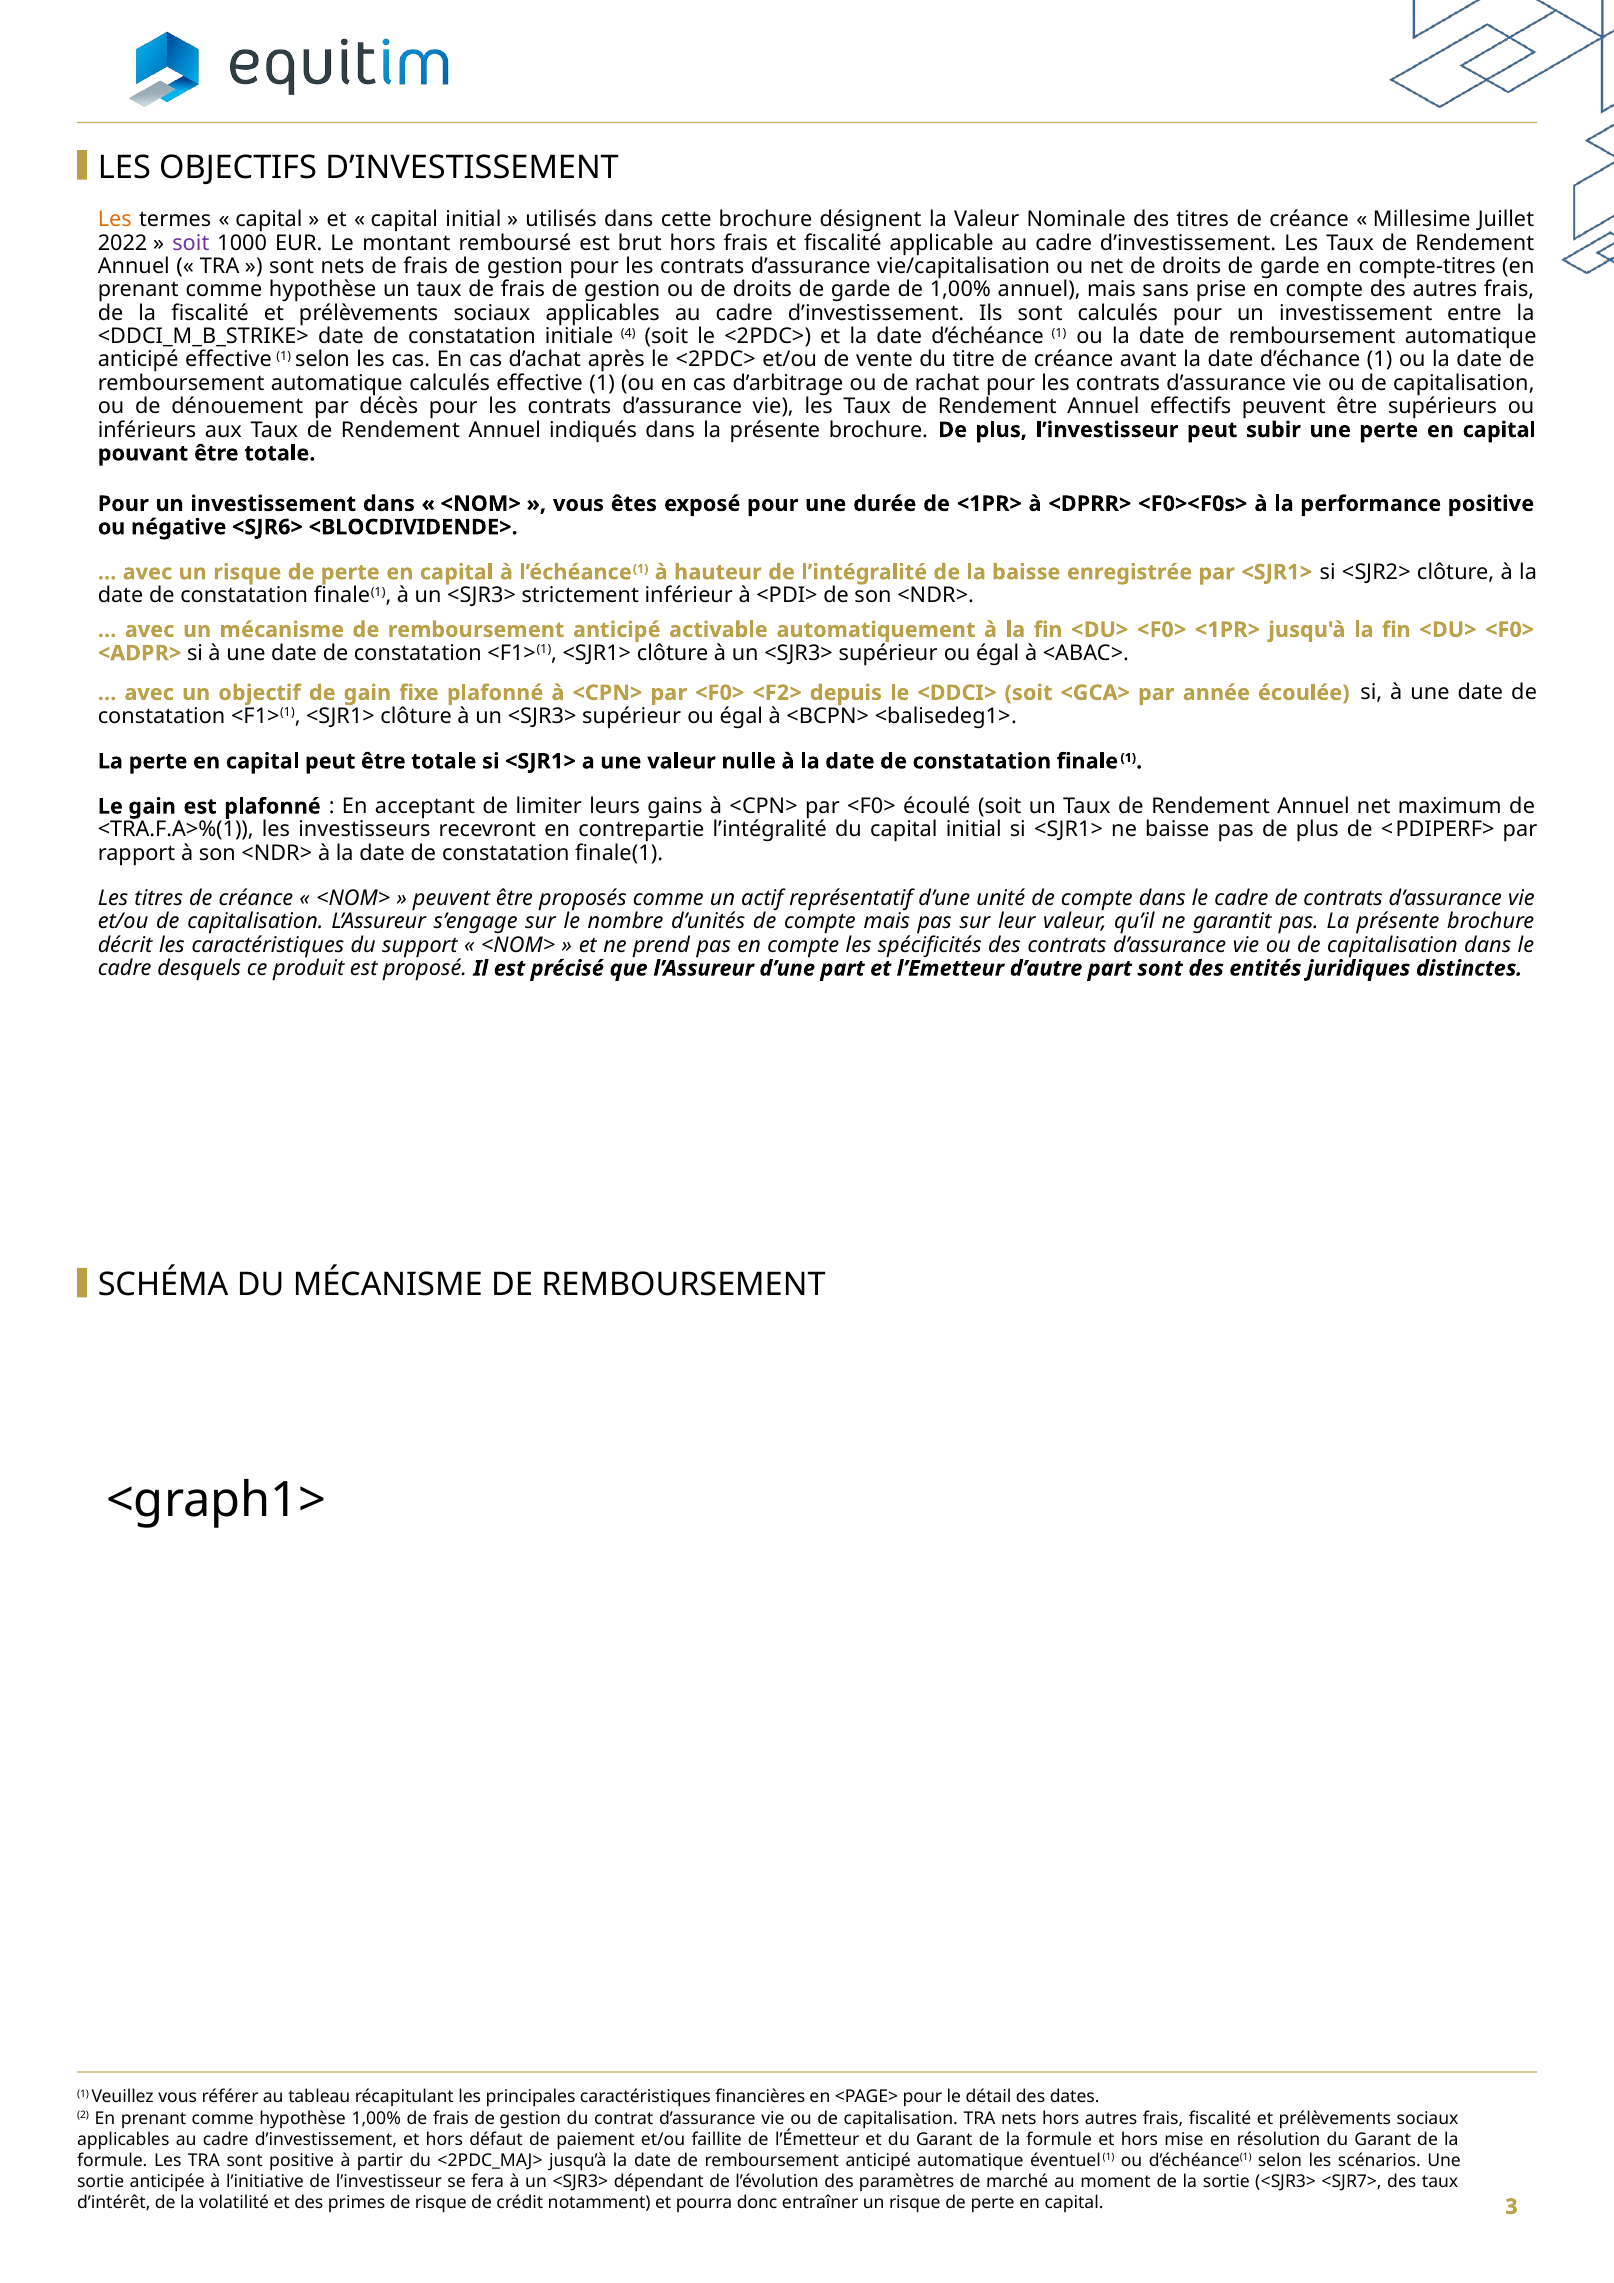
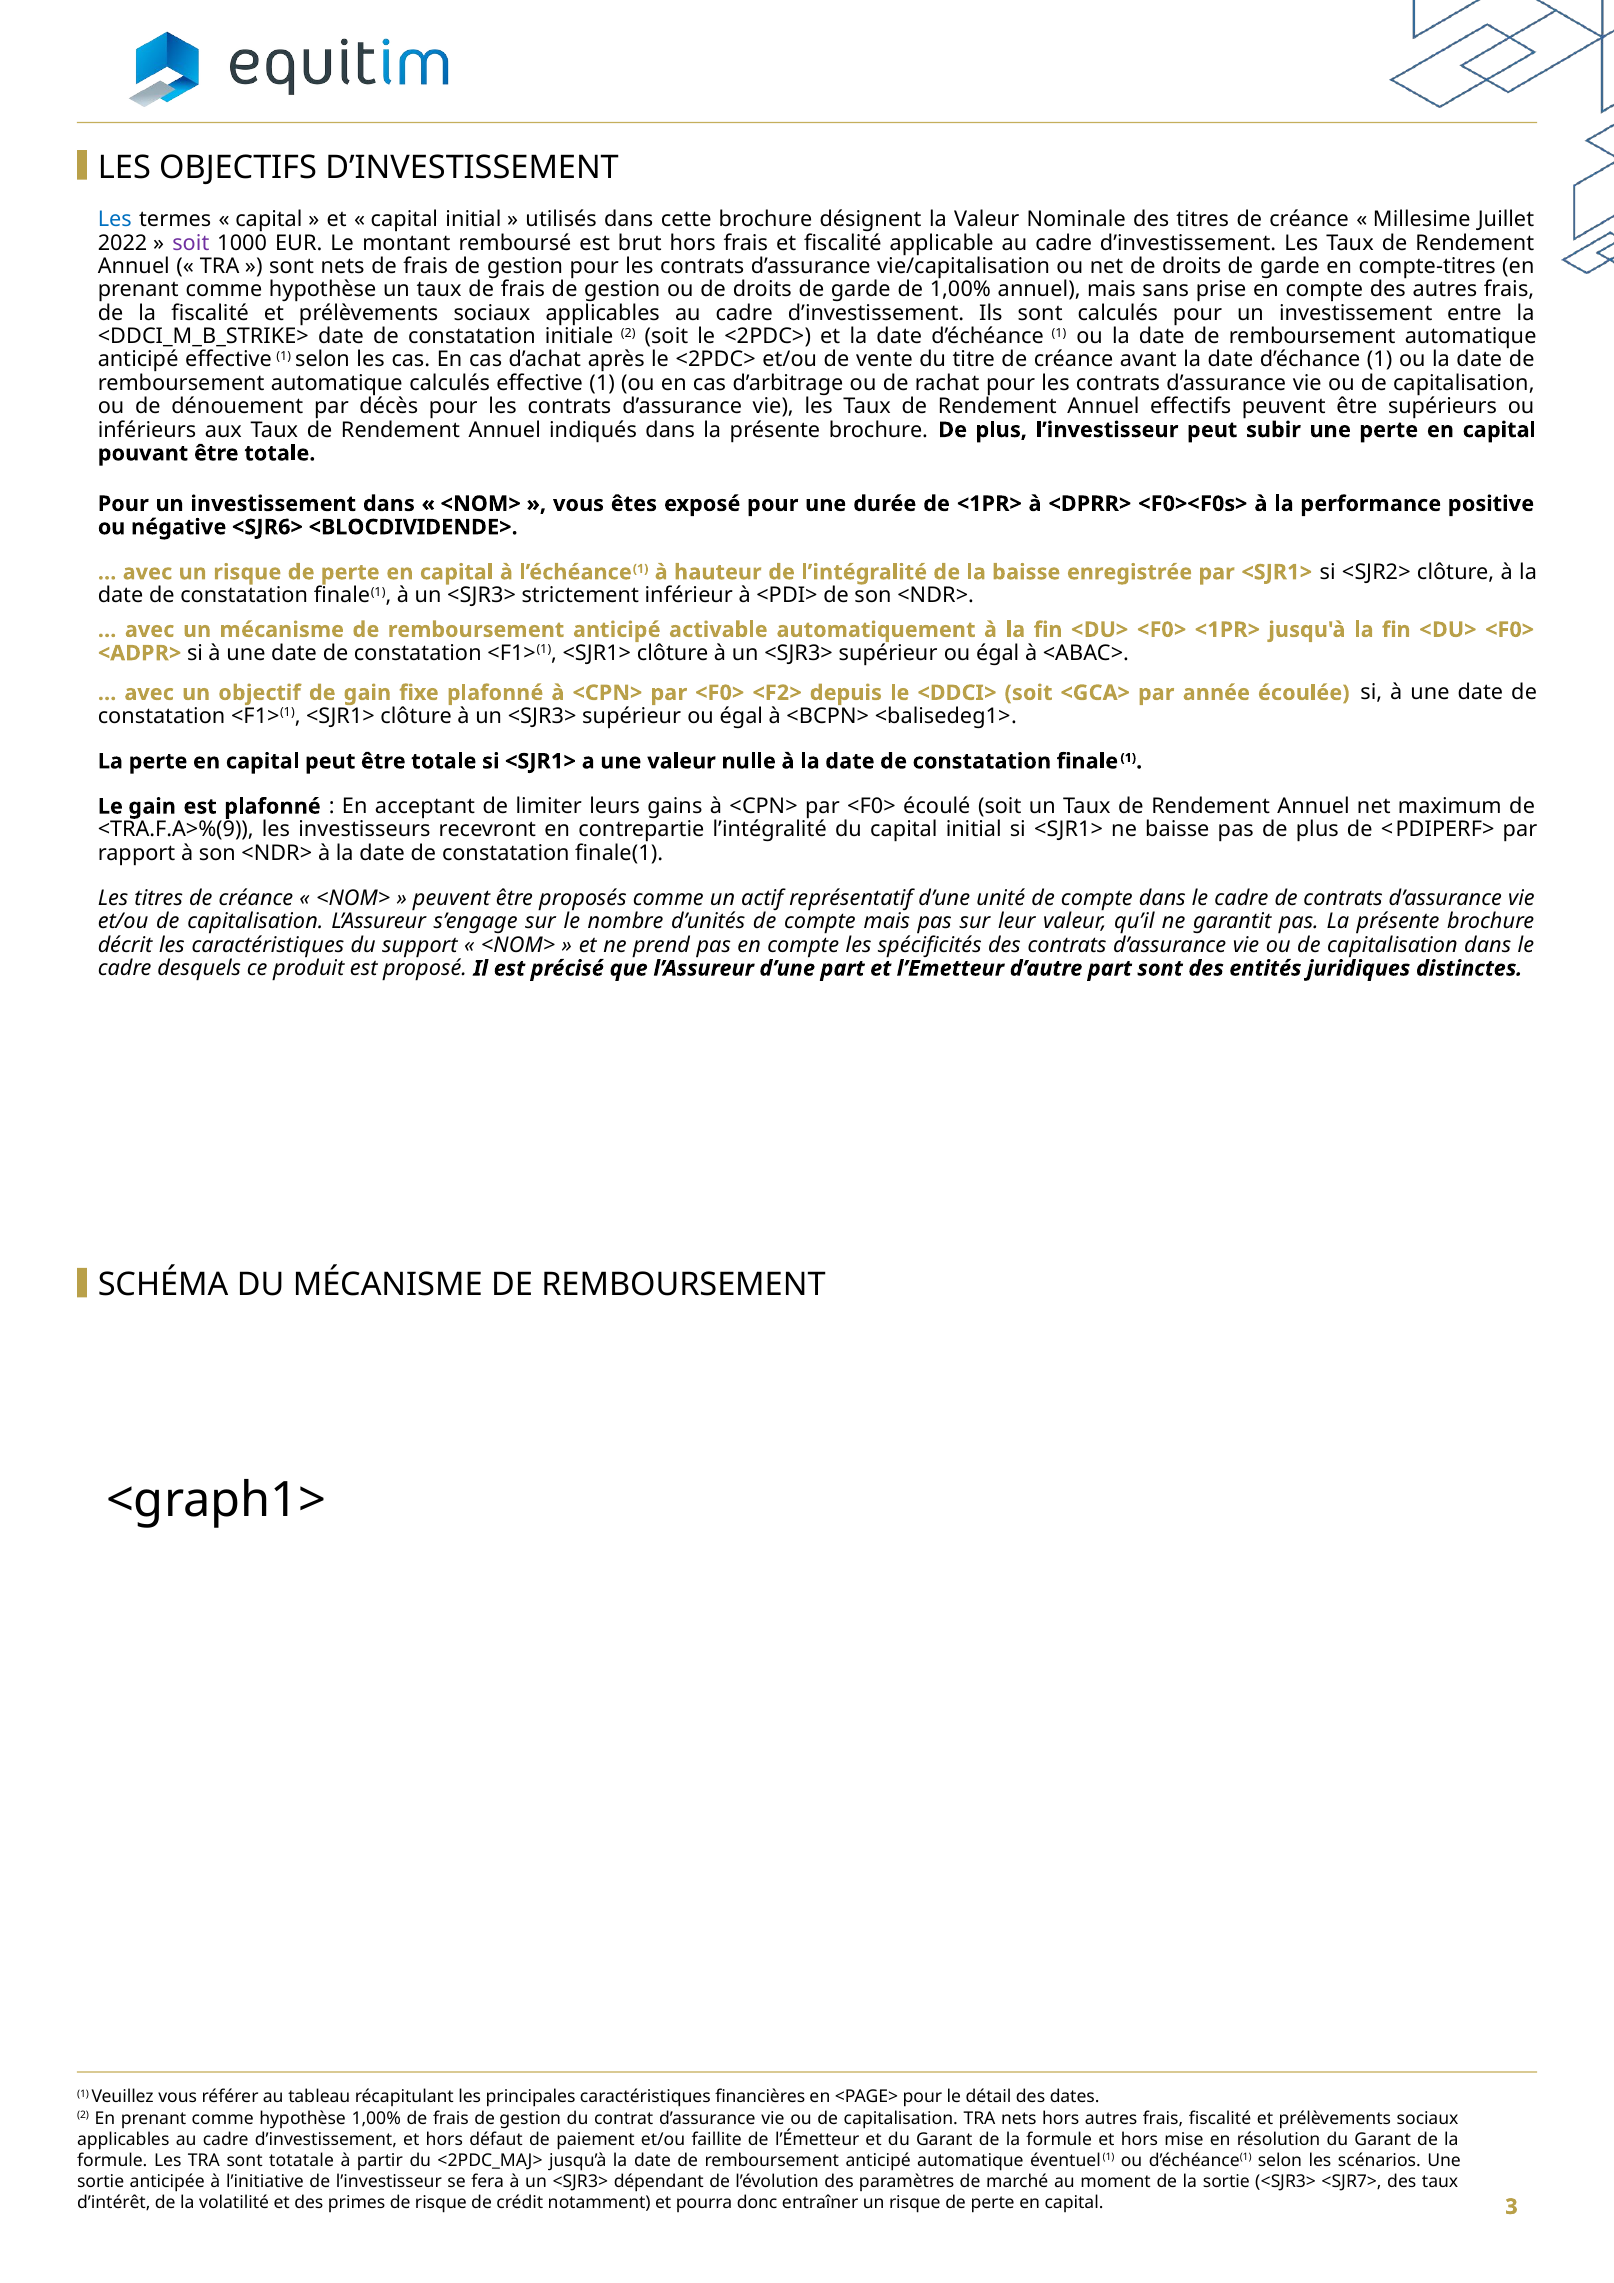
Les colour: orange -> blue (115, 220)
initiale 4: 4 -> 2 (628, 333)
<TRA.F.A>%(1: <TRA.F.A>%(1 -> <TRA.F.A>%(9 (176, 830)
sont positive: positive -> totatale (302, 2160)
